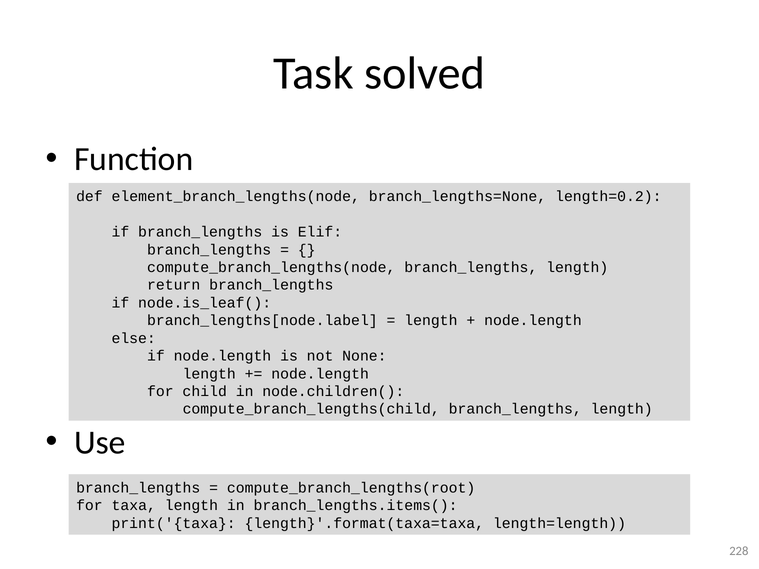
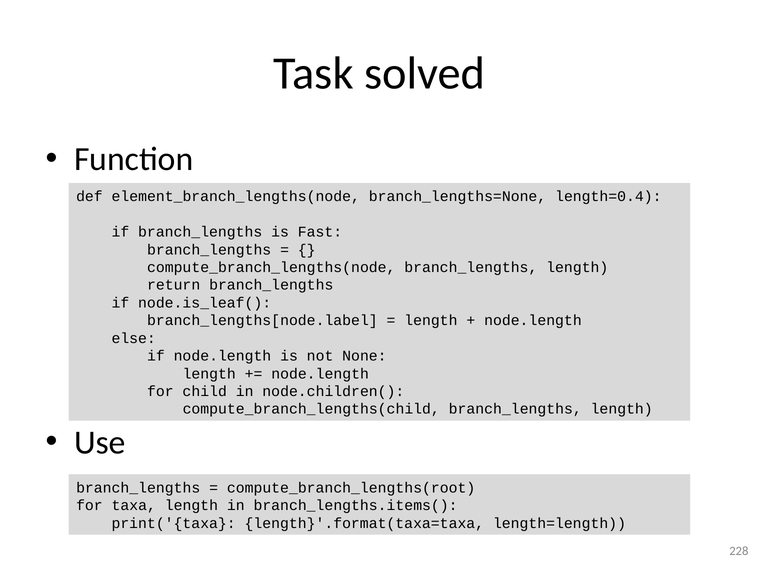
length=0.2: length=0.2 -> length=0.4 (608, 197)
Elif: Elif -> Fast (320, 232)
